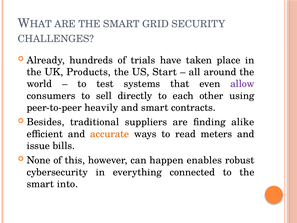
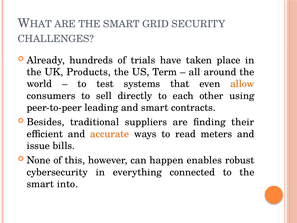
Start: Start -> Term (165, 72)
allow colour: purple -> orange (242, 84)
heavily: heavily -> leading (101, 108)
alike: alike -> their (243, 122)
